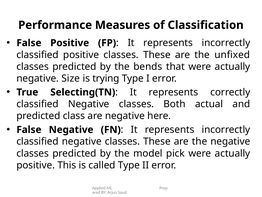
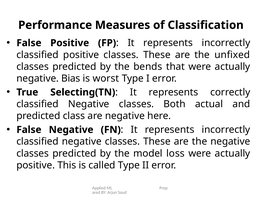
Size: Size -> Bias (71, 78)
trying: trying -> worst (106, 78)
pick: pick -> loss (175, 153)
